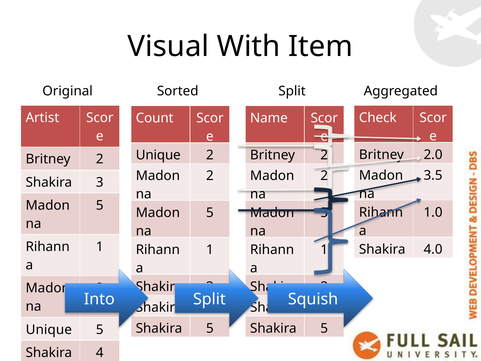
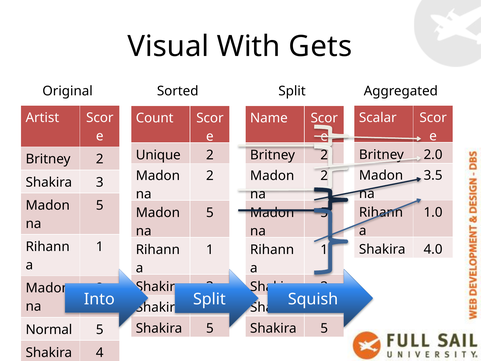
Item: Item -> Gets (320, 47)
Check: Check -> Scalar (378, 118)
Unique: Unique -> Normal (49, 329)
